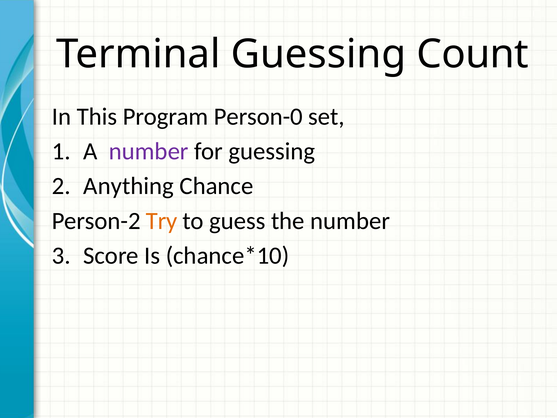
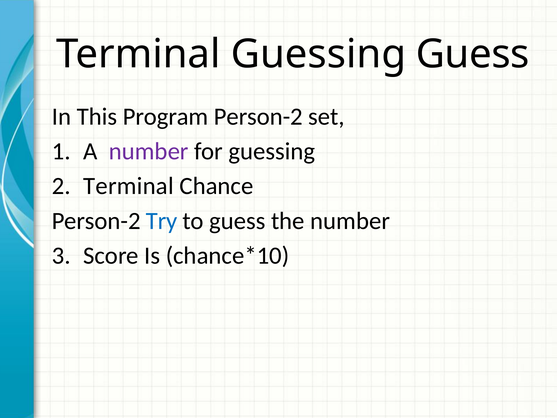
Guessing Count: Count -> Guess (473, 54)
Program Person-0: Person-0 -> Person-2 (258, 117)
Anything: Anything -> Terminal (129, 186)
Try colour: orange -> blue (162, 221)
